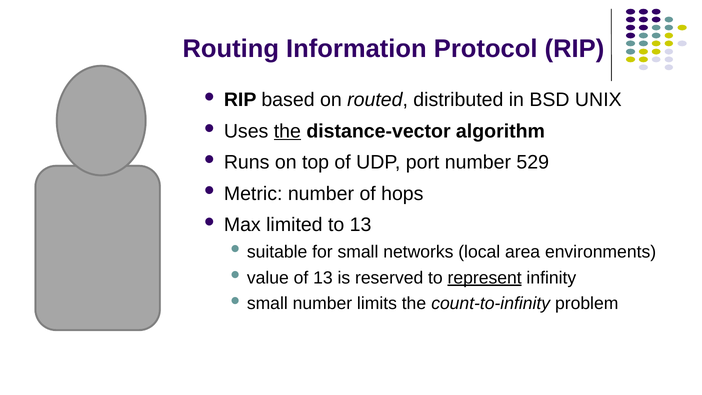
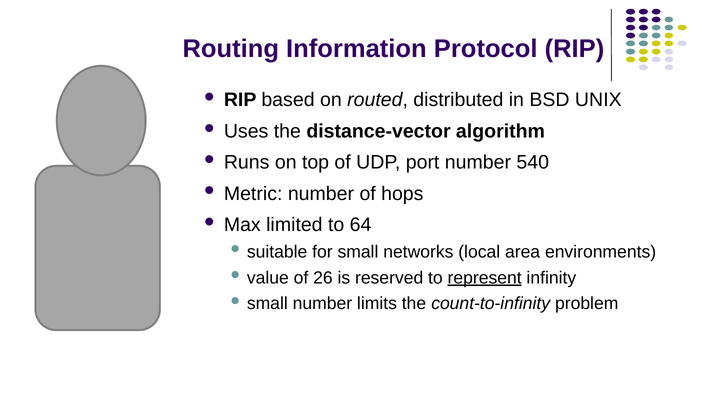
the underline: present -> none (287, 131)
529: 529 -> 540 (533, 162)
to 13: 13 -> 64 (361, 225)
of 13: 13 -> 26 (323, 278)
